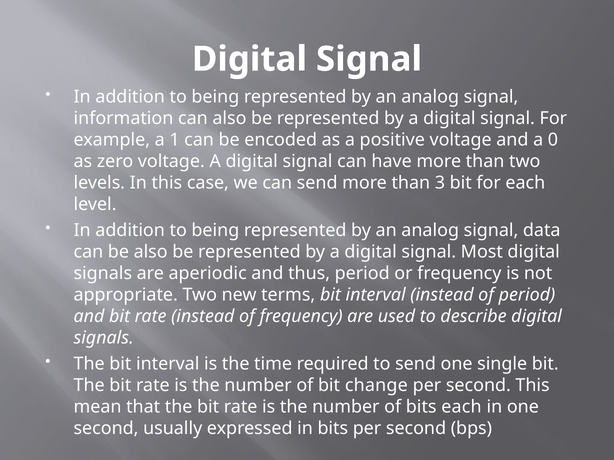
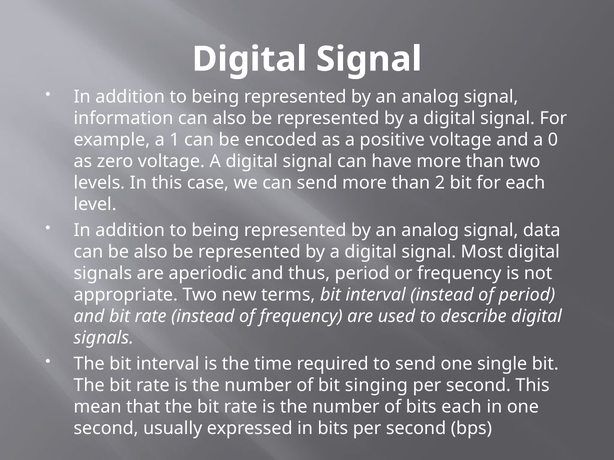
3: 3 -> 2 (440, 183)
change: change -> singing (376, 386)
